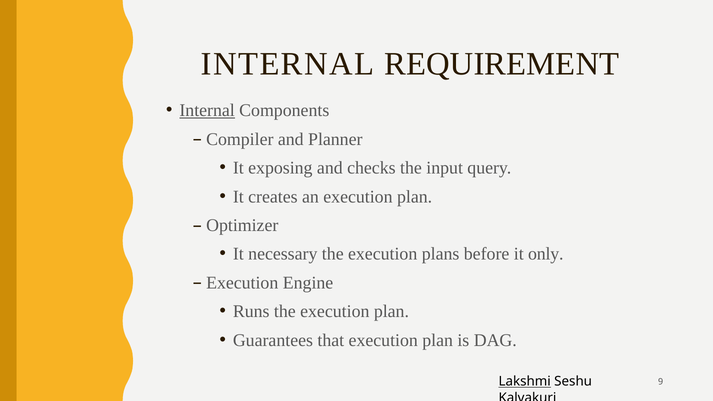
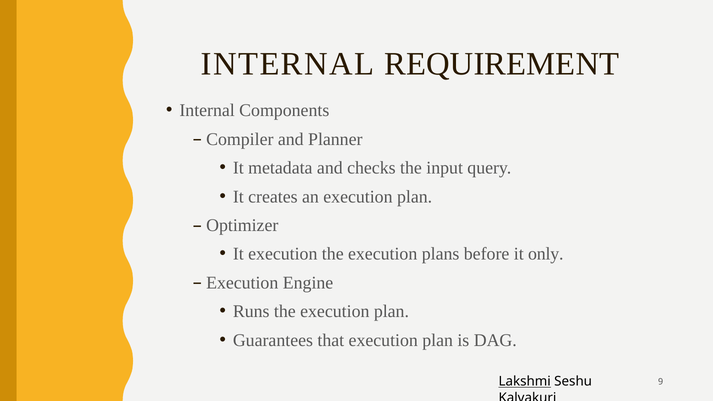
Internal underline: present -> none (207, 111)
exposing: exposing -> metadata (280, 168)
It necessary: necessary -> execution (283, 254)
